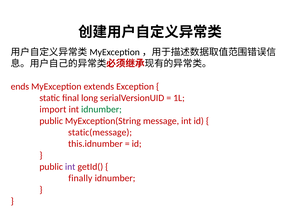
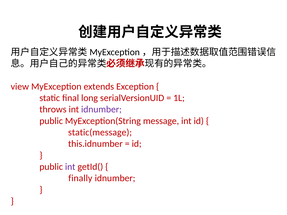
ends: ends -> view (20, 87)
import: import -> throws (53, 110)
idnumber colour: green -> purple (101, 110)
